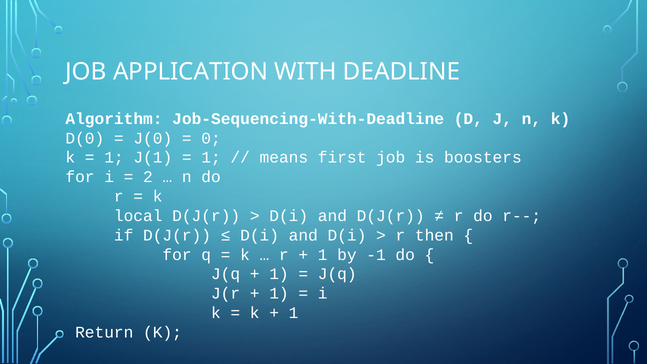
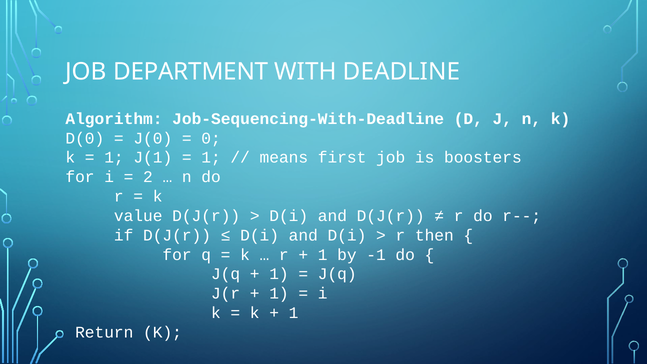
APPLICATION: APPLICATION -> DEPARTMENT (191, 72)
local: local -> value (138, 216)
